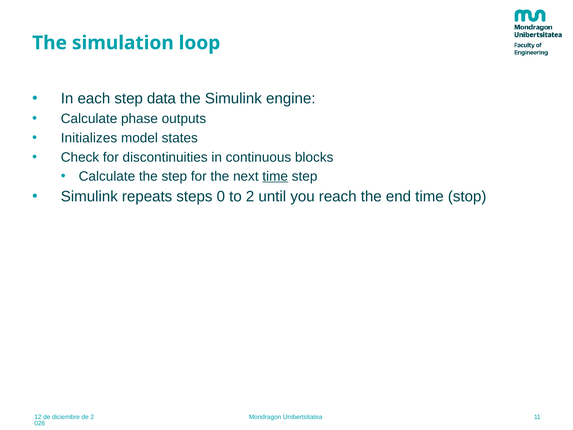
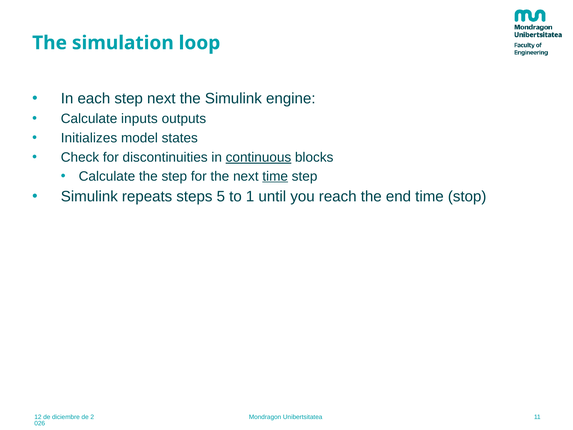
step data: data -> next (161, 98)
phase: phase -> inputs (139, 119)
continuous underline: none -> present (258, 157)
0: 0 -> 5 (221, 196)
to 2: 2 -> 1 (250, 196)
